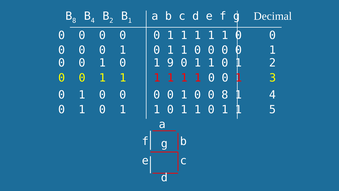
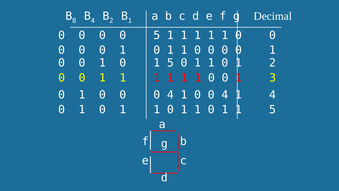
0: 0 -> 5 (157, 35)
0 1 9: 9 -> 5 (170, 63)
0: 0 -> 4 (170, 95)
1 0 0 8: 8 -> 4 (225, 95)
